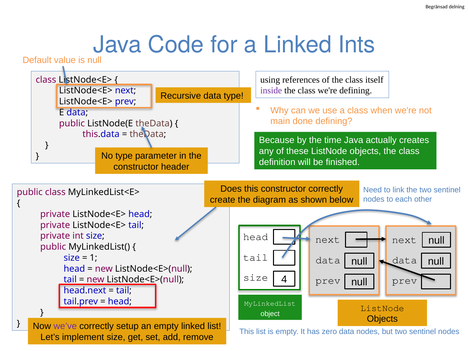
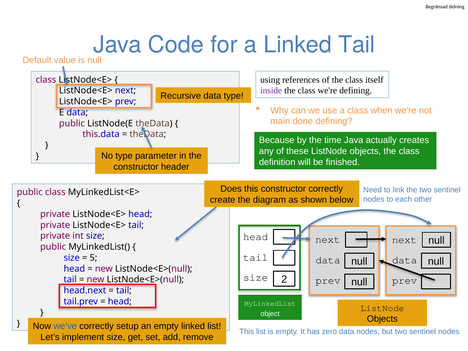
Linked Ints: Ints -> Tail (357, 45)
1: 1 -> 5 (93, 258)
4: 4 -> 2 (284, 279)
we’ve colour: purple -> blue (65, 326)
